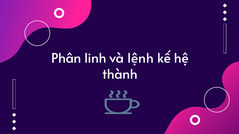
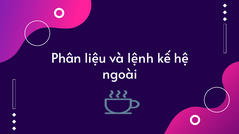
linh: linh -> liệu (95, 59)
thành: thành -> ngoài (120, 75)
